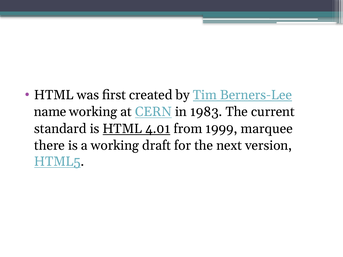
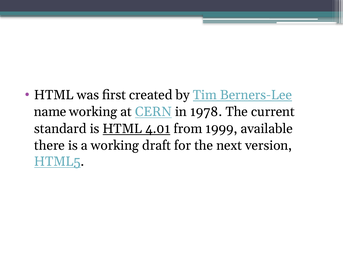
1983: 1983 -> 1978 (206, 112)
marquee: marquee -> available (267, 129)
